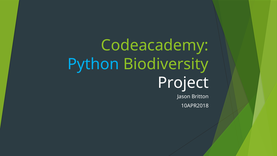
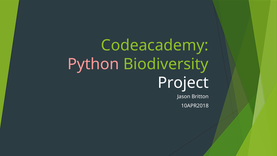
Python colour: light blue -> pink (93, 64)
